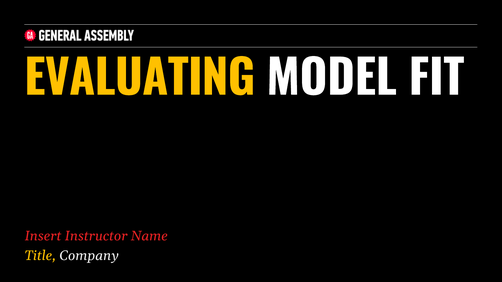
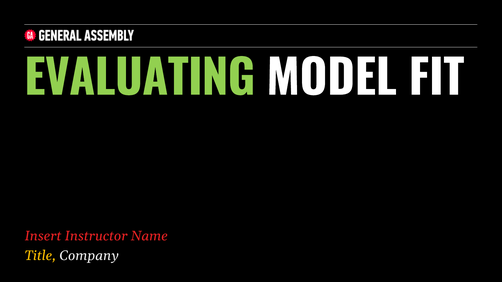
EVALUATING colour: yellow -> light green (140, 79)
